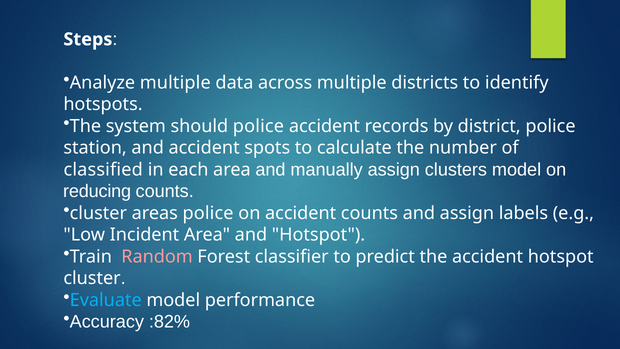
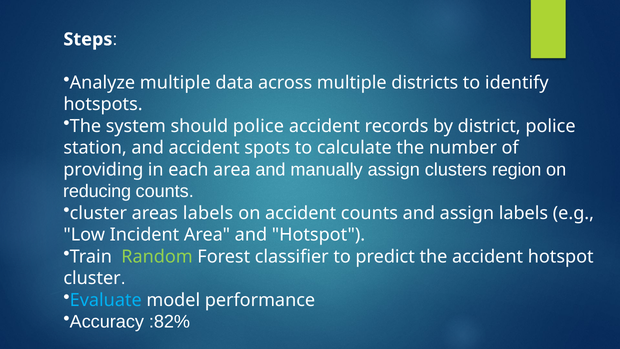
classified: classified -> providing (103, 170)
clusters model: model -> region (517, 170)
areas police: police -> labels (208, 213)
Random colour: pink -> light green (157, 256)
